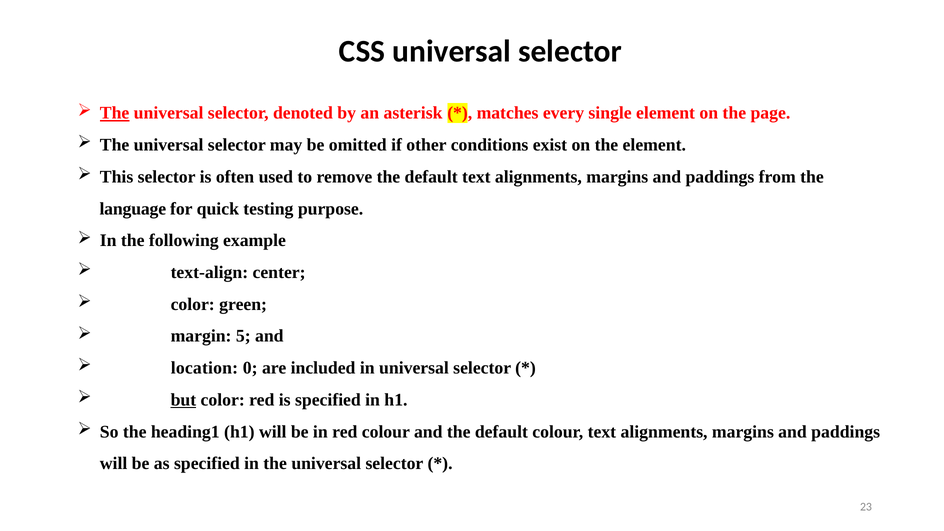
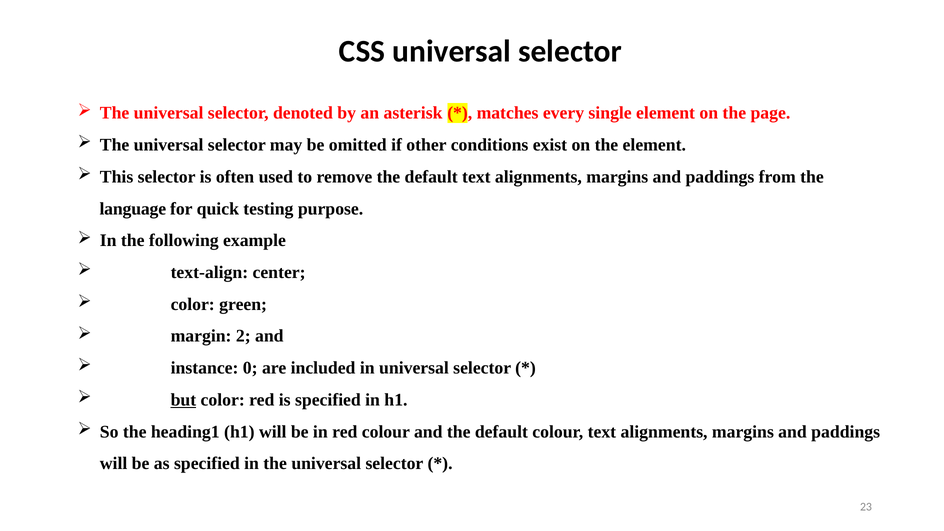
The underline: present -> none (115, 113)
5: 5 -> 2 (243, 336)
location: location -> instance (205, 368)
